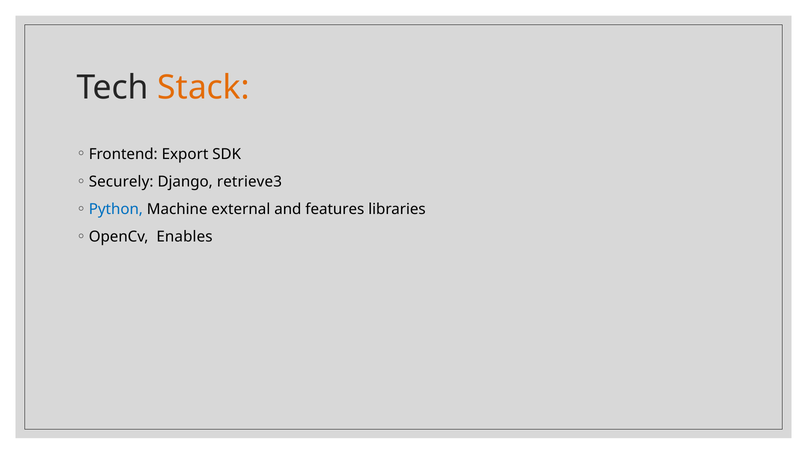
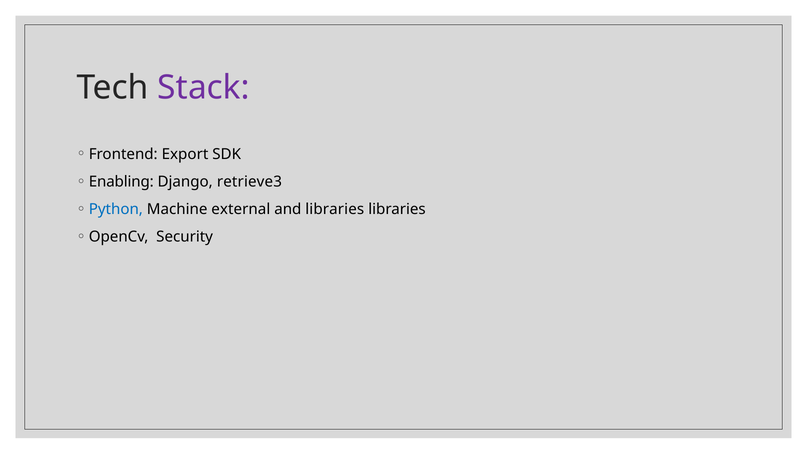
Stack colour: orange -> purple (204, 88)
Securely: Securely -> Enabling (121, 182)
and features: features -> libraries (335, 209)
Enables: Enables -> Security (185, 237)
